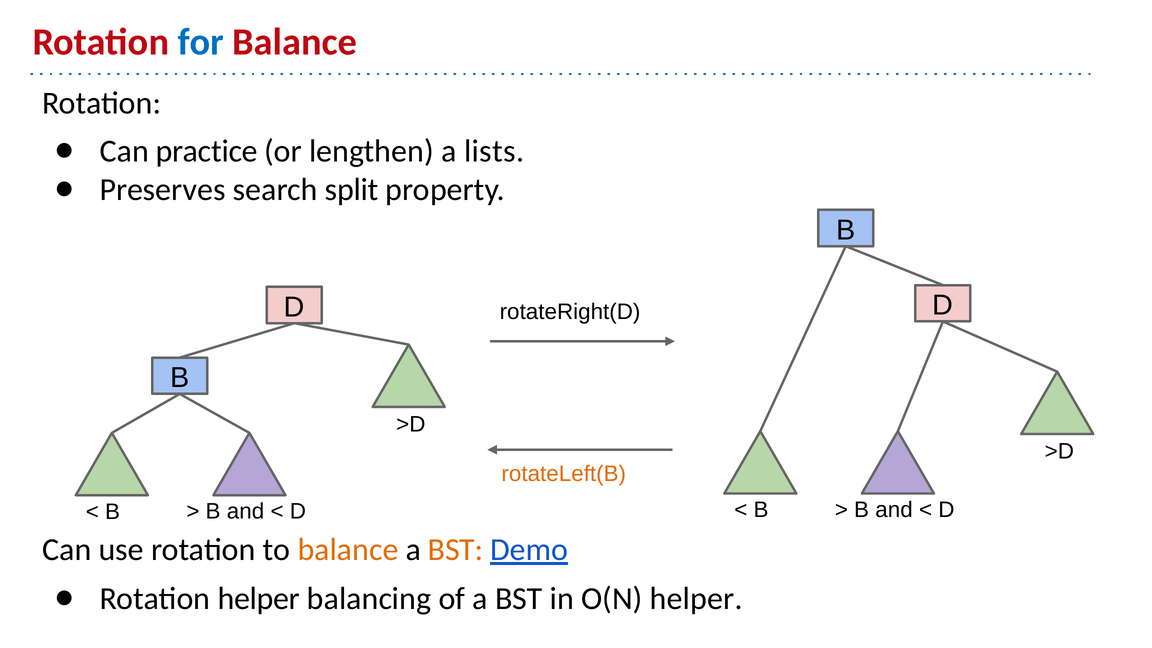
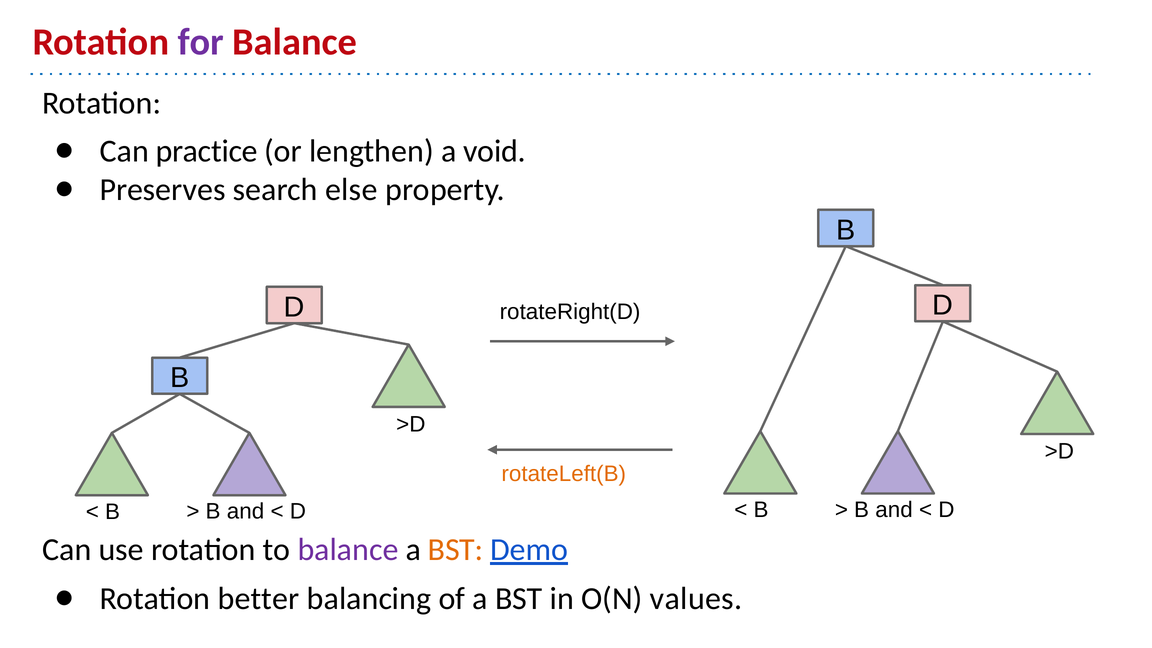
for colour: blue -> purple (201, 42)
lists: lists -> void (494, 151)
split: split -> else (351, 190)
balance colour: orange -> purple (348, 550)
Rotation helper: helper -> better (259, 599)
O(N helper: helper -> values (696, 599)
